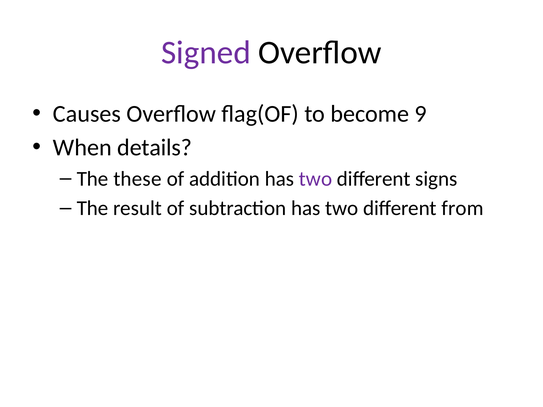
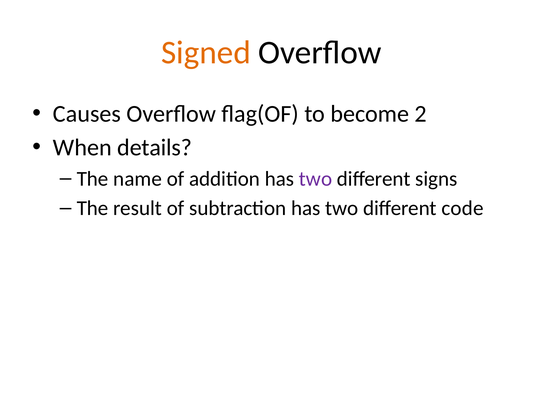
Signed colour: purple -> orange (206, 53)
9: 9 -> 2 (421, 114)
these: these -> name (138, 179)
from: from -> code (463, 208)
